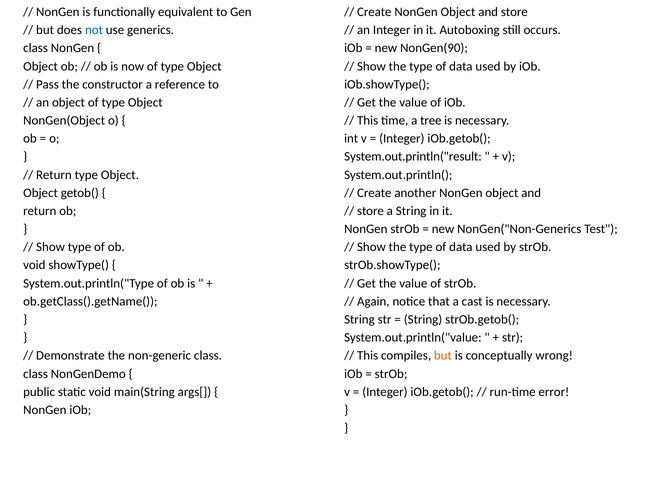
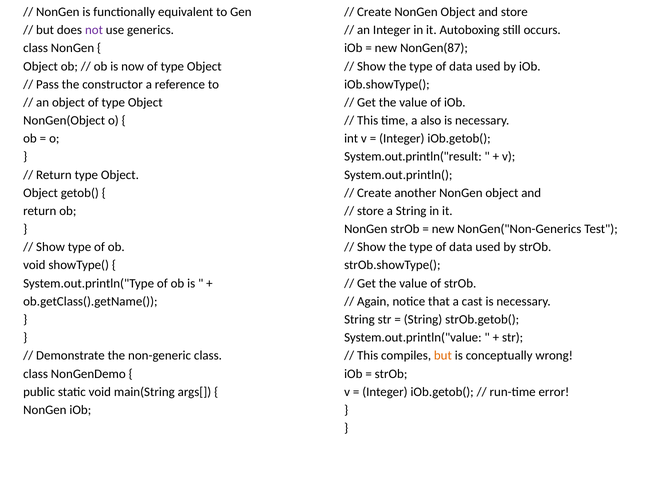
not colour: blue -> purple (94, 30)
NonGen(90: NonGen(90 -> NonGen(87 (434, 48)
tree: tree -> also (431, 121)
